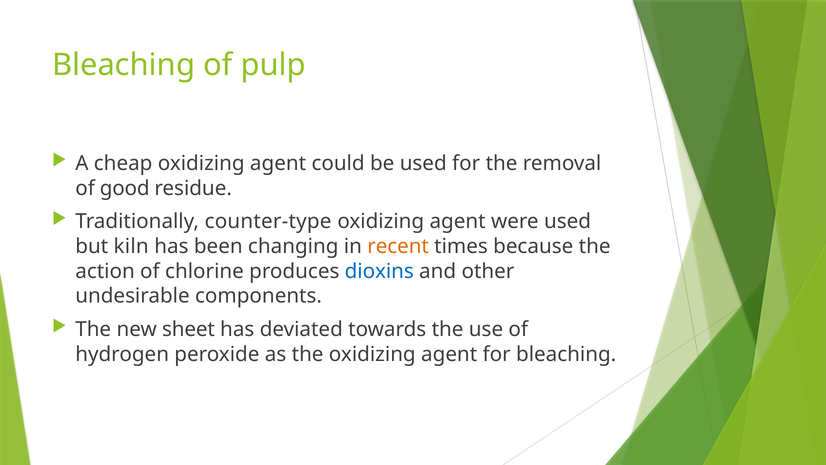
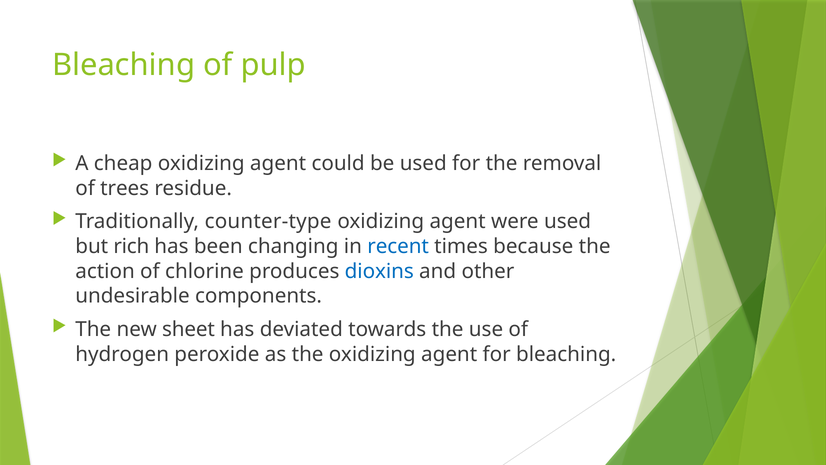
good: good -> trees (125, 188)
kiln: kiln -> rich (131, 246)
recent colour: orange -> blue (398, 246)
